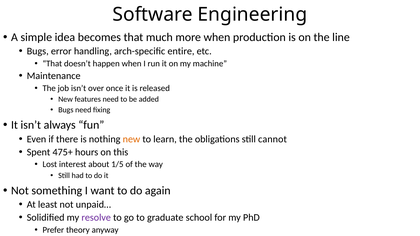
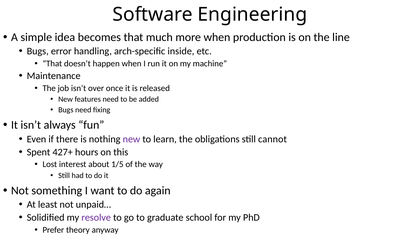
entire: entire -> inside (181, 51)
new colour: orange -> purple (131, 139)
475+: 475+ -> 427+ (63, 152)
